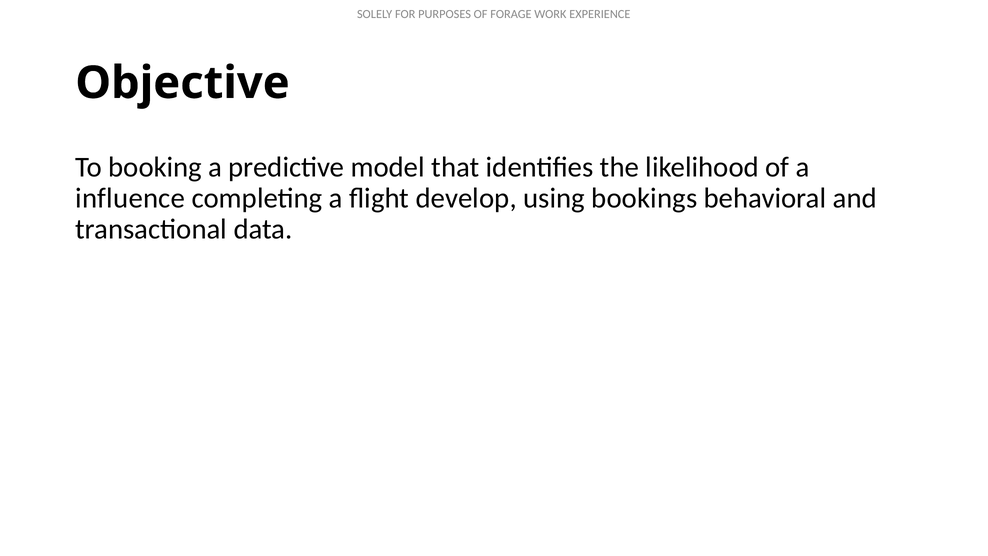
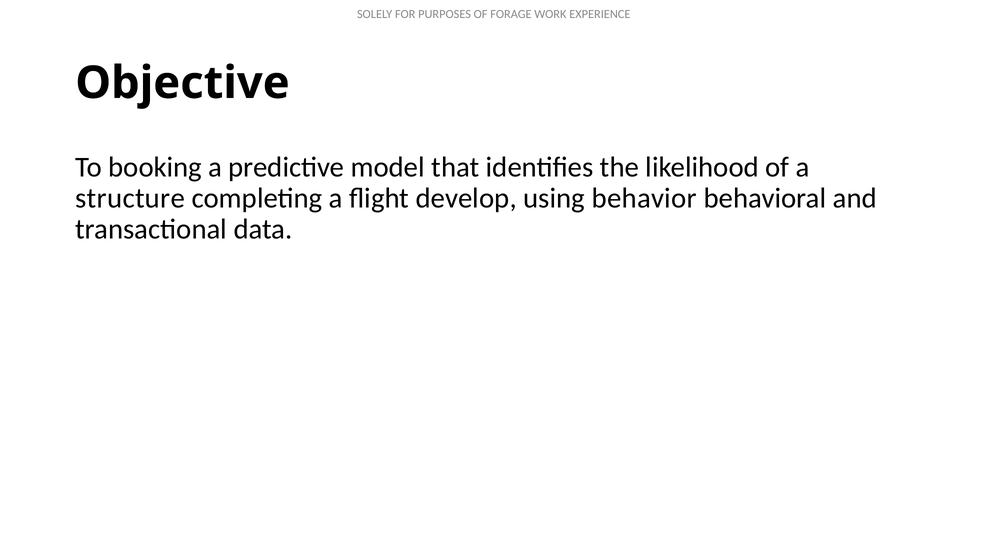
influence: influence -> structure (130, 198)
bookings: bookings -> behavior (644, 198)
